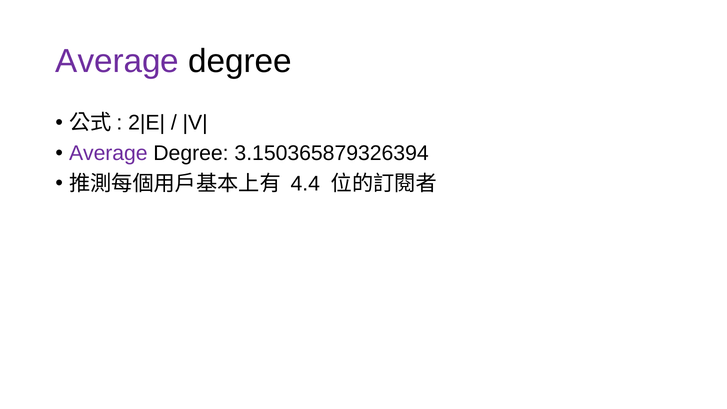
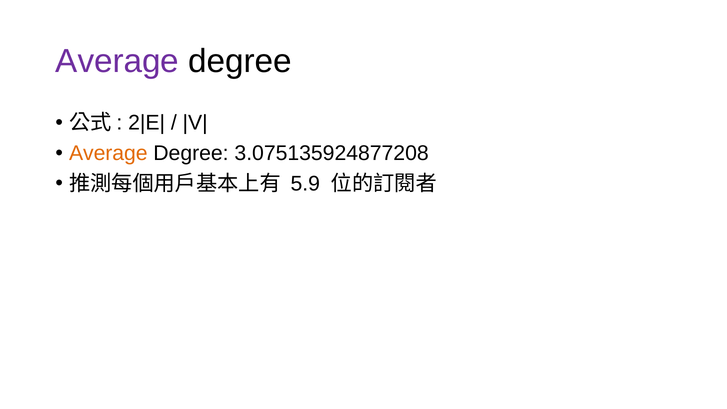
Average colour: purple -> orange (108, 153)
3.150365879326394: 3.150365879326394 -> 3.075135924877208 (332, 153)
4.4: 4.4 -> 5.9 (305, 184)
